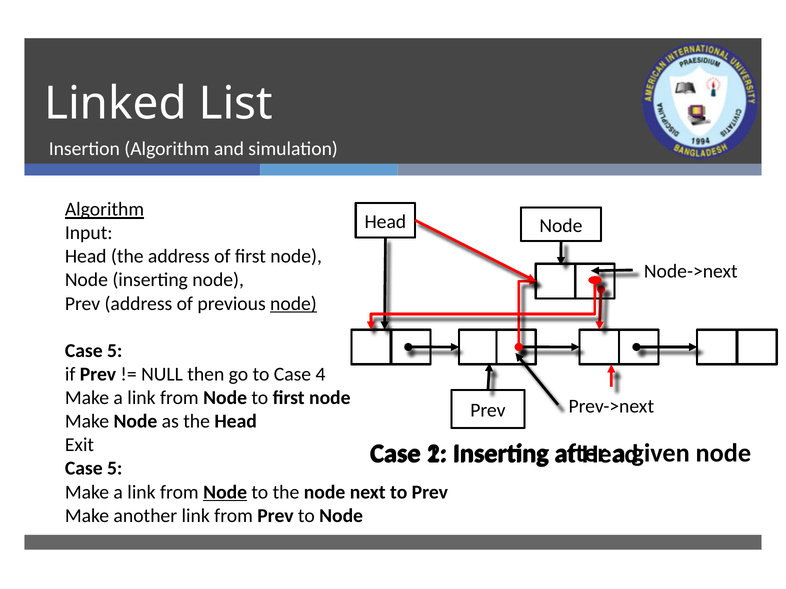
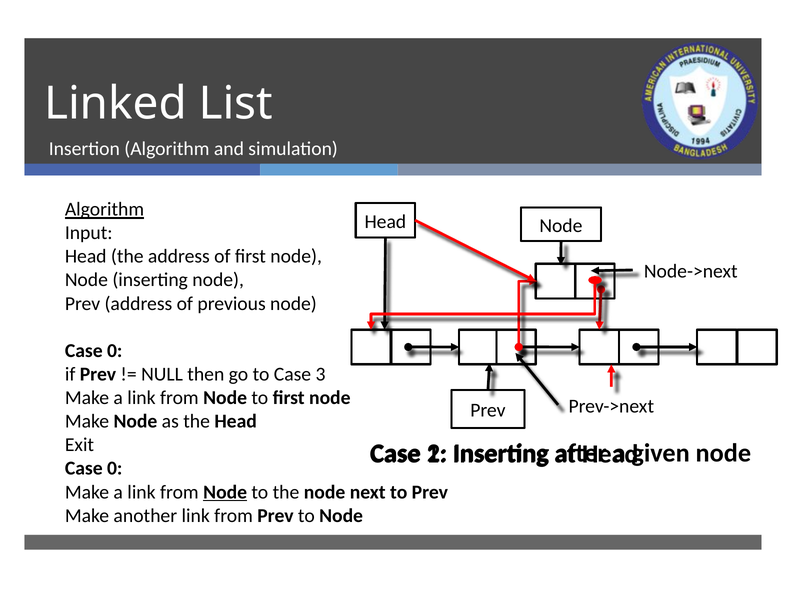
node underline: present -> none (293, 304)
5: 5 -> 0 (115, 351)
4: 4 -> 3 (321, 375)
5: 5 -> 0 (115, 469)
